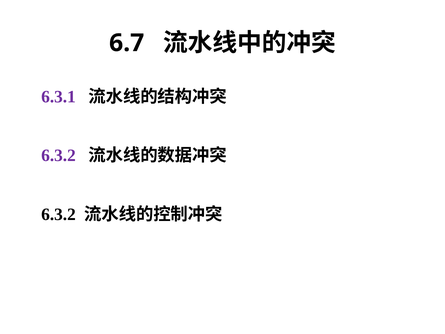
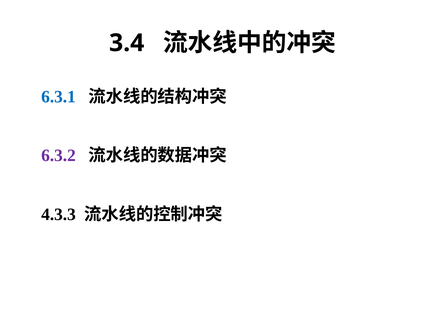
6.7: 6.7 -> 3.4 (127, 43)
6.3.1 colour: purple -> blue (58, 97)
6.3.2: 6.3.2 -> 4.3.3 (58, 214)
